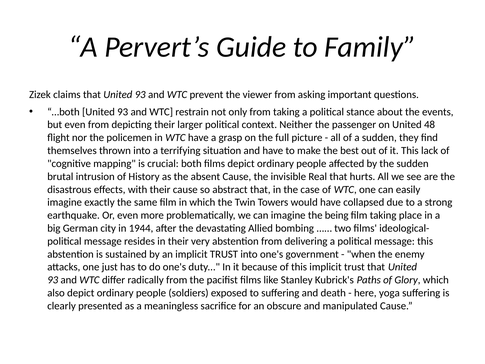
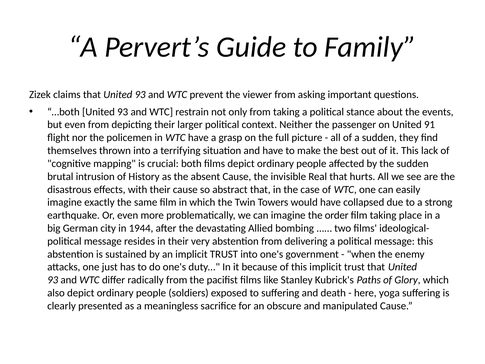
48: 48 -> 91 (430, 125)
being: being -> order (337, 215)
